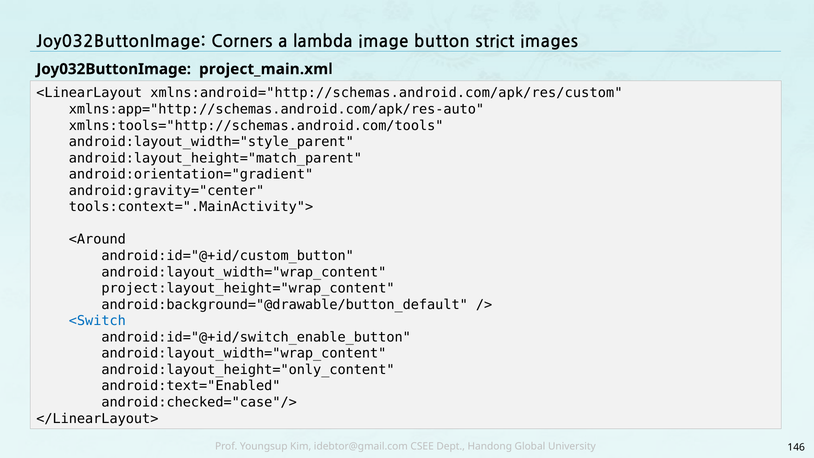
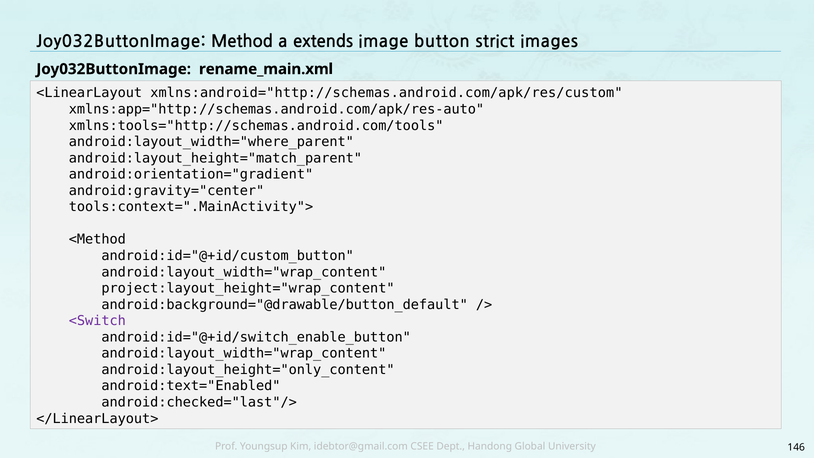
Corners: Corners -> Method (242, 42)
lambda: lambda -> extends (323, 42)
project_main.xml: project_main.xml -> rename_main.xml (266, 69)
android:layout_width="style_parent: android:layout_width="style_parent -> android:layout_width="where_parent (211, 142)
<Around: <Around -> <Method (97, 239)
<Switch colour: blue -> purple (97, 321)
android:checked="case"/>: android:checked="case"/> -> android:checked="last"/> (199, 402)
